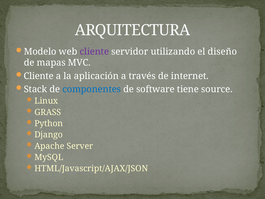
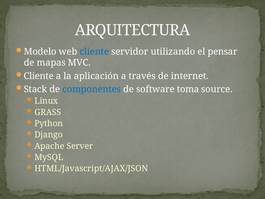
cliente colour: purple -> blue (94, 52)
diseño: diseño -> pensar (223, 52)
tiene: tiene -> toma (188, 89)
